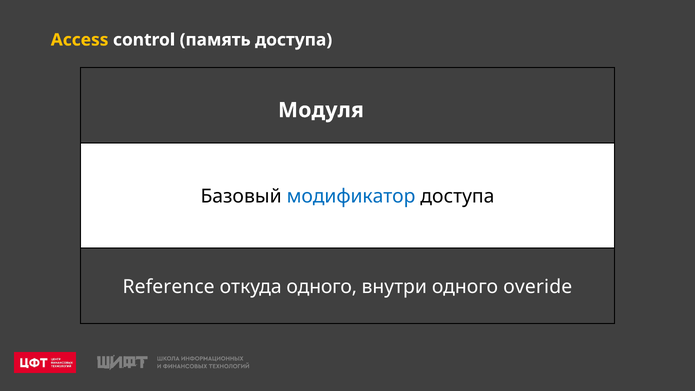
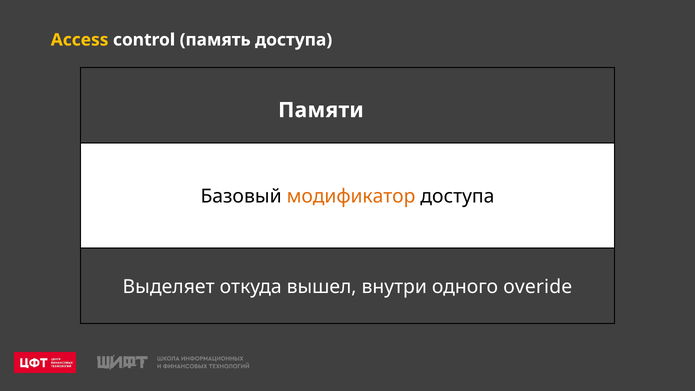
Модуля: Модуля -> Памяти (321, 110)
модификатор colour: blue -> orange (351, 197)
Reference: Reference -> Выделяет (169, 287)
откуда одного: одного -> вышел (322, 287)
